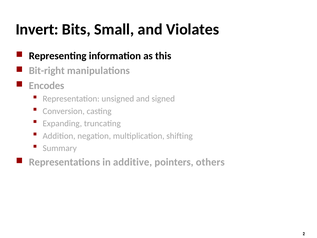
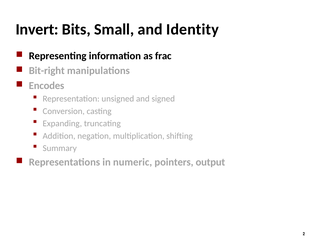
Violates: Violates -> Identity (192, 29)
this: this -> frac (163, 56)
additive: additive -> numeric (133, 162)
others: others -> output (210, 162)
